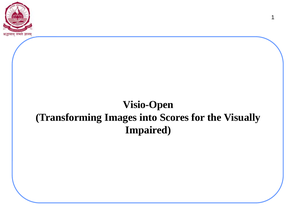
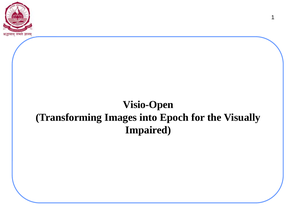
Scores: Scores -> Epoch (174, 117)
